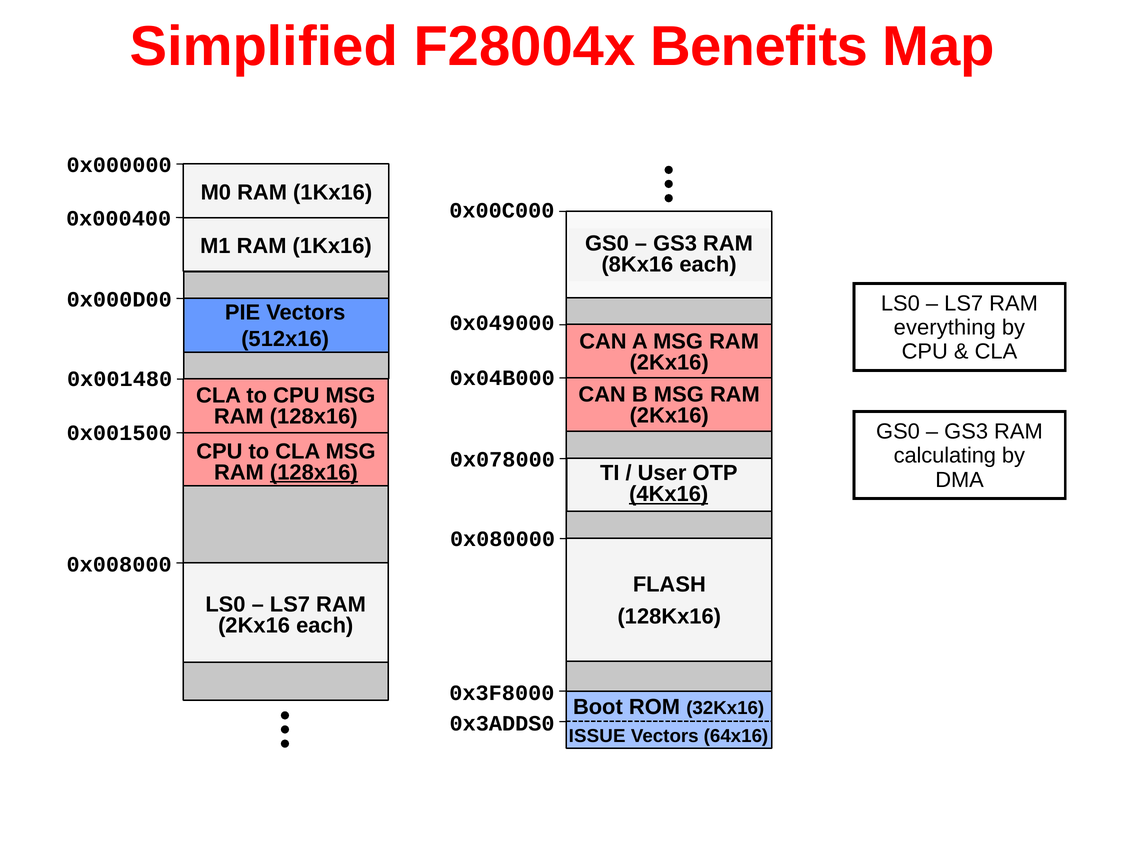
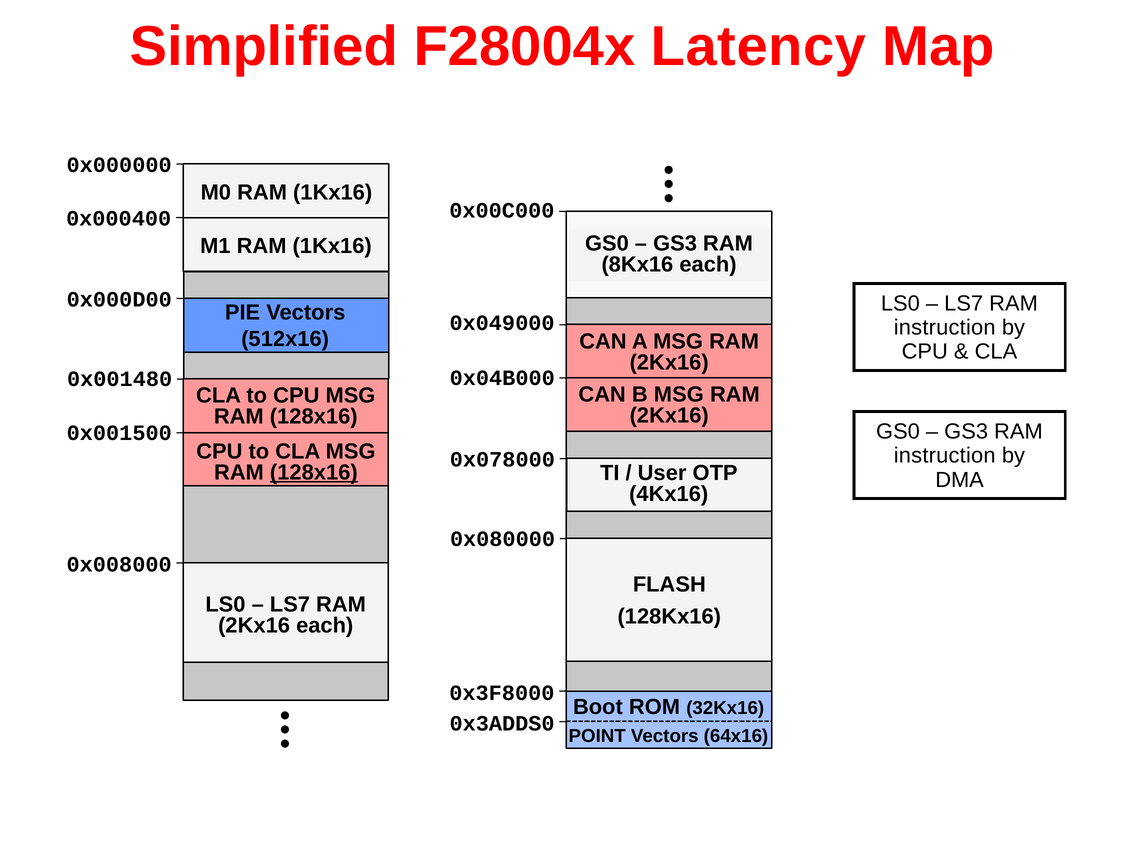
Benefits: Benefits -> Latency (759, 46)
everything: everything -> instruction (945, 327)
calculating: calculating -> instruction (945, 456)
4Kx16 underline: present -> none (669, 494)
ISSUE: ISSUE -> POINT (597, 736)
